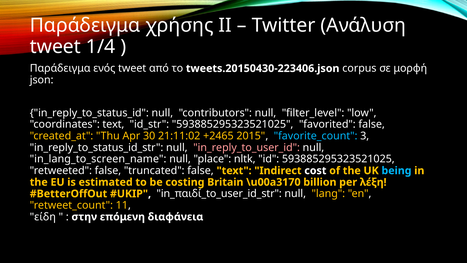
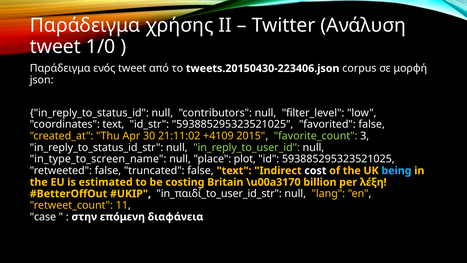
1/4: 1/4 -> 1/0 (101, 47)
+2465: +2465 -> +4109 (218, 136)
favorite_count colour: light blue -> light green (316, 136)
in_reply_to_user_id colour: pink -> light green (247, 147)
in_lang_to_screen_name: in_lang_to_screen_name -> in_type_to_screen_name (98, 159)
nltk: nltk -> plot (245, 159)
είδη: είδη -> case (43, 217)
